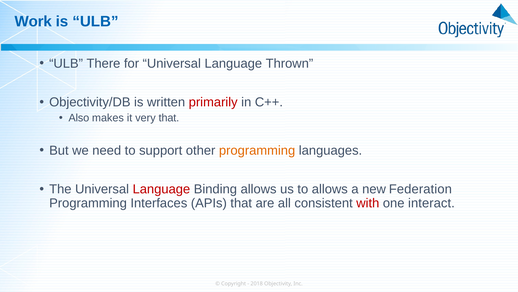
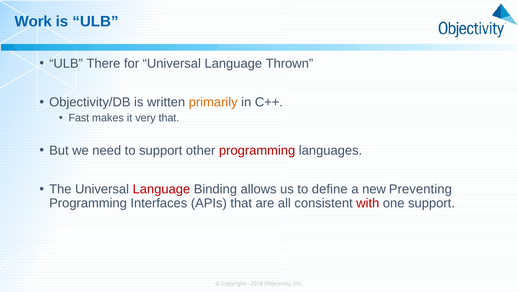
primarily colour: red -> orange (213, 102)
Also: Also -> Fast (79, 118)
programming colour: orange -> red (257, 150)
to allows: allows -> define (330, 189)
Federation: Federation -> Preventing (420, 189)
one interact: interact -> support (431, 203)
